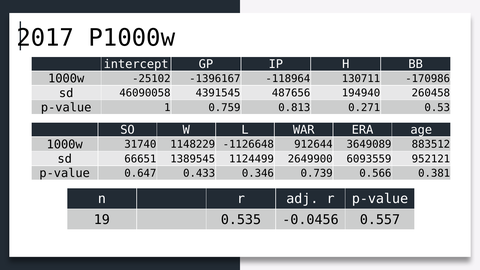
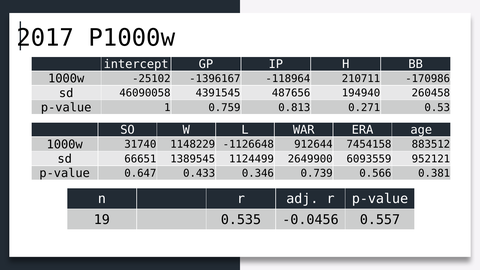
130711: 130711 -> 210711 (361, 79)
3649089: 3649089 -> 7454158 (369, 144)
